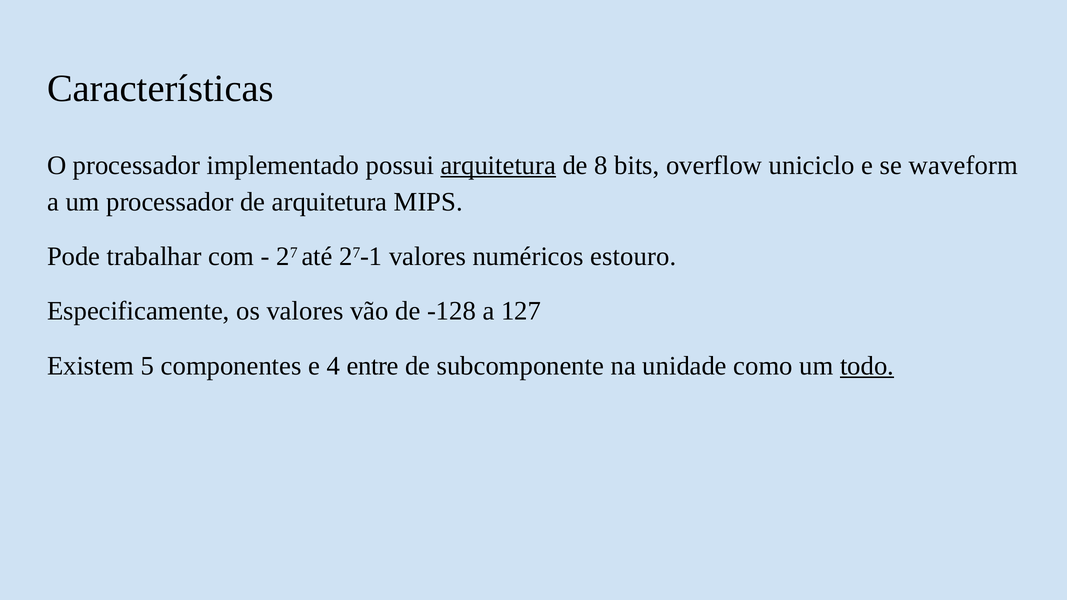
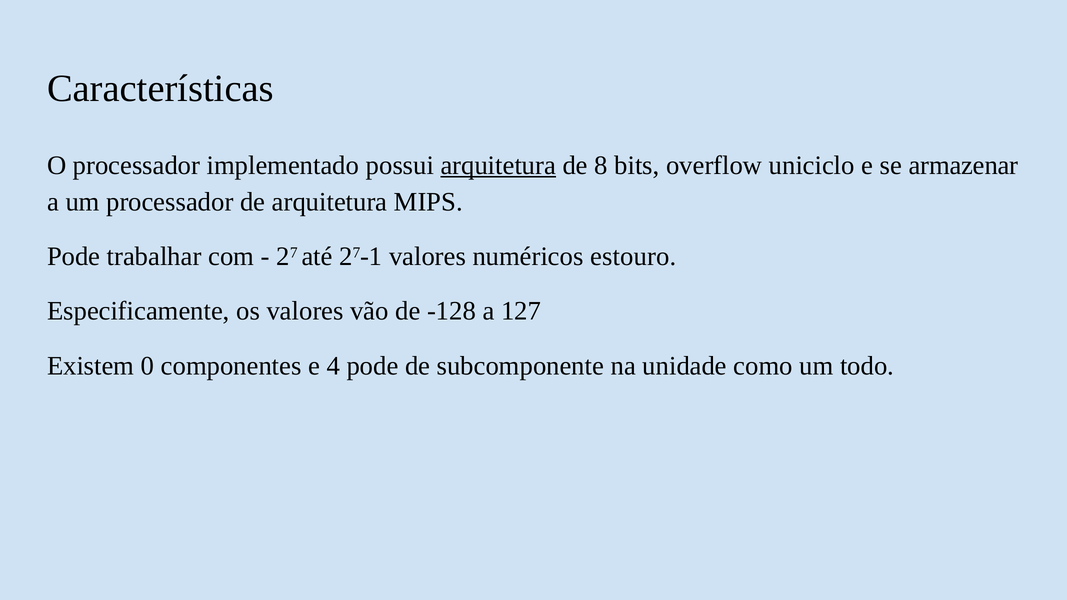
waveform: waveform -> armazenar (963, 165)
5: 5 -> 0 (148, 366)
4 entre: entre -> pode (373, 366)
todo underline: present -> none (867, 366)
